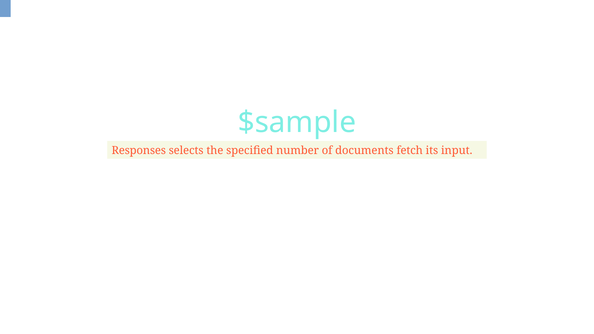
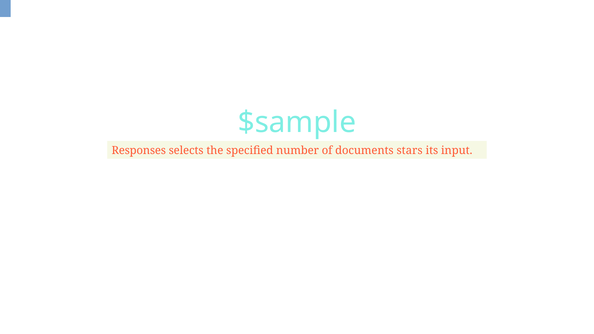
fetch: fetch -> stars (410, 151)
